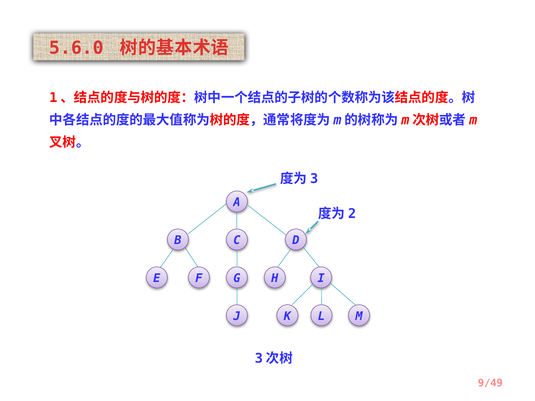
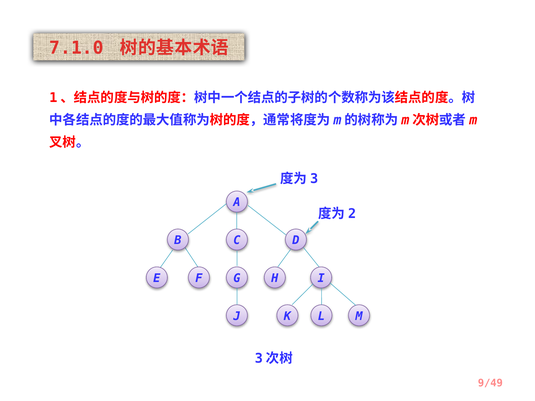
5.6.0: 5.6.0 -> 7.1.0 (76, 48)
